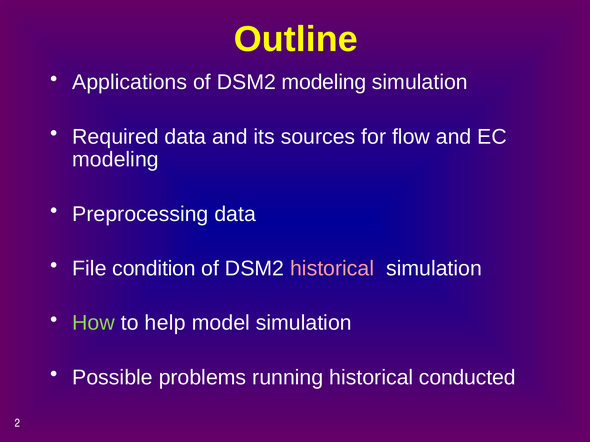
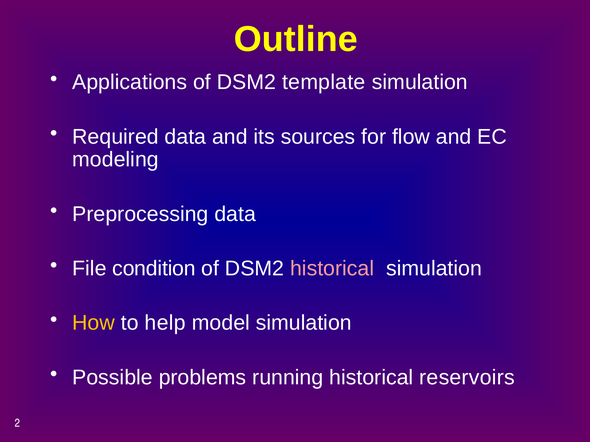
DSM2 modeling: modeling -> template (324, 82)
How colour: light green -> yellow (94, 323)
conducted: conducted -> reservoirs (467, 378)
